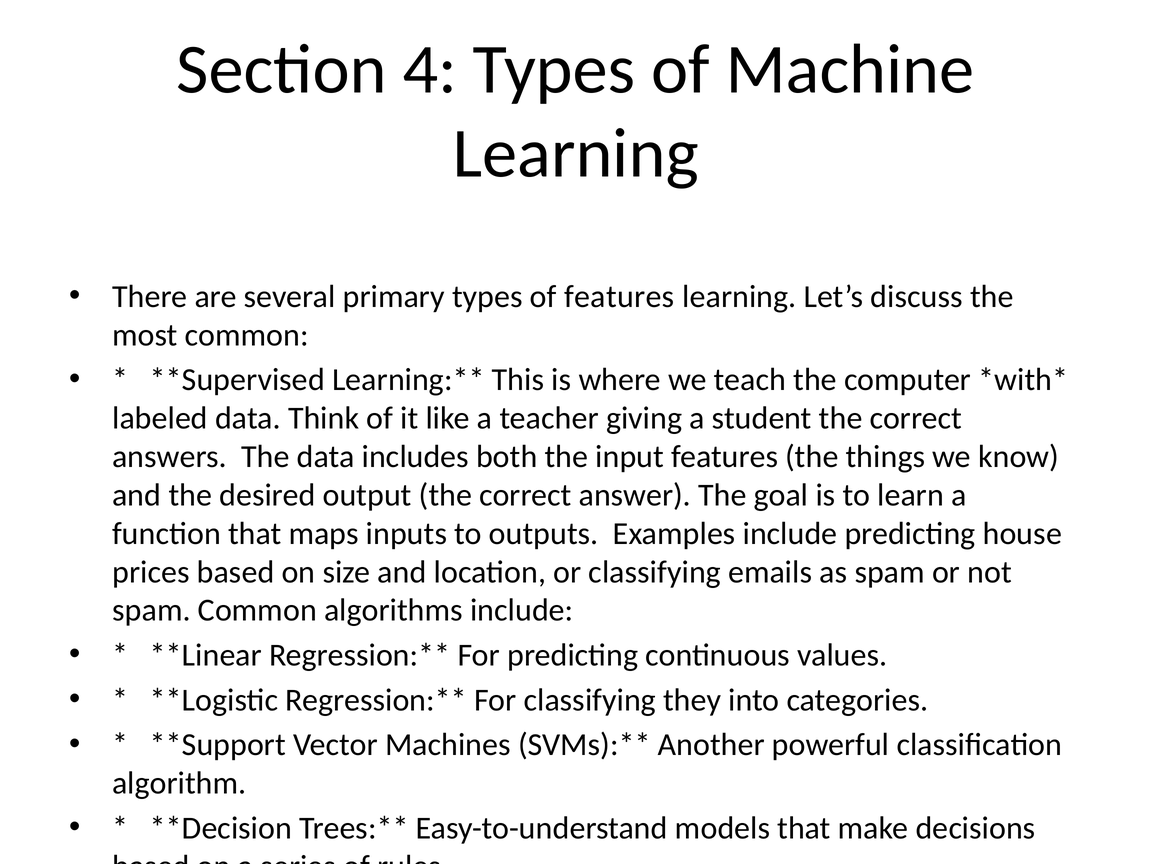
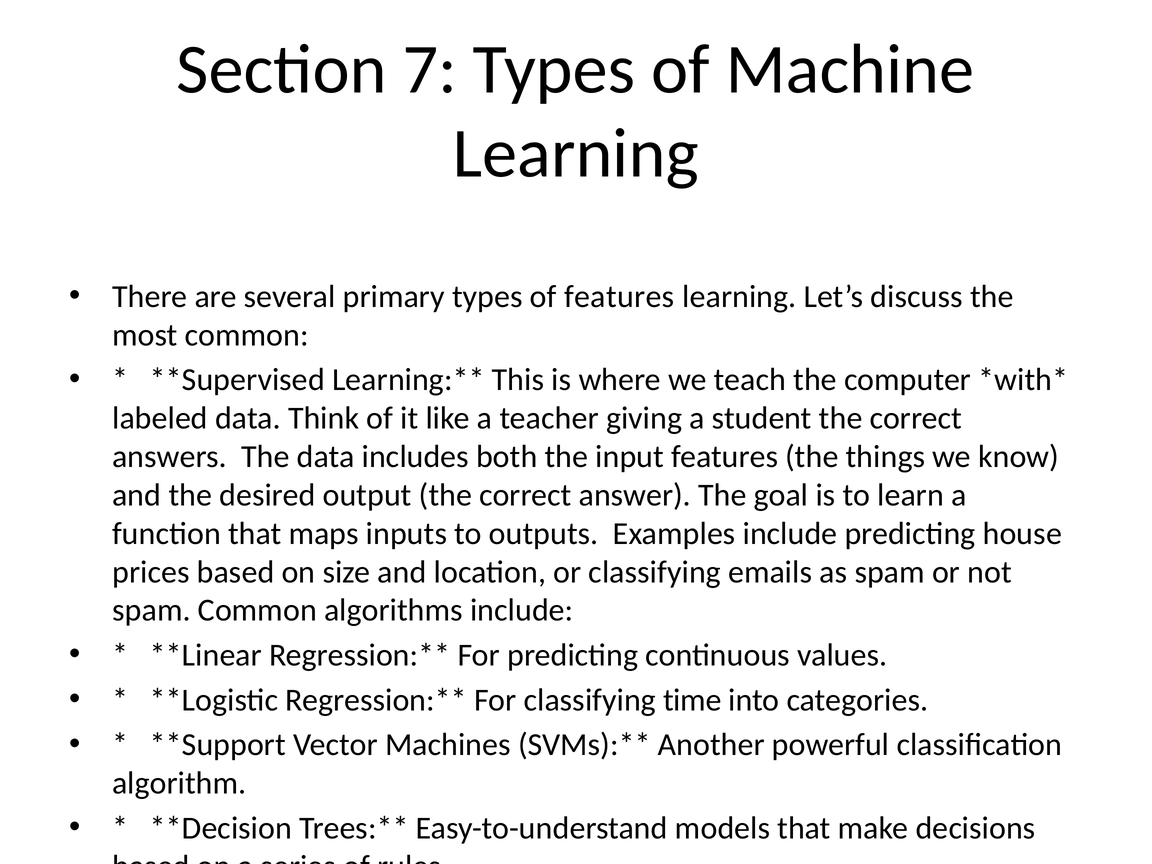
4: 4 -> 7 (430, 69)
classifying they: they -> time (692, 700)
